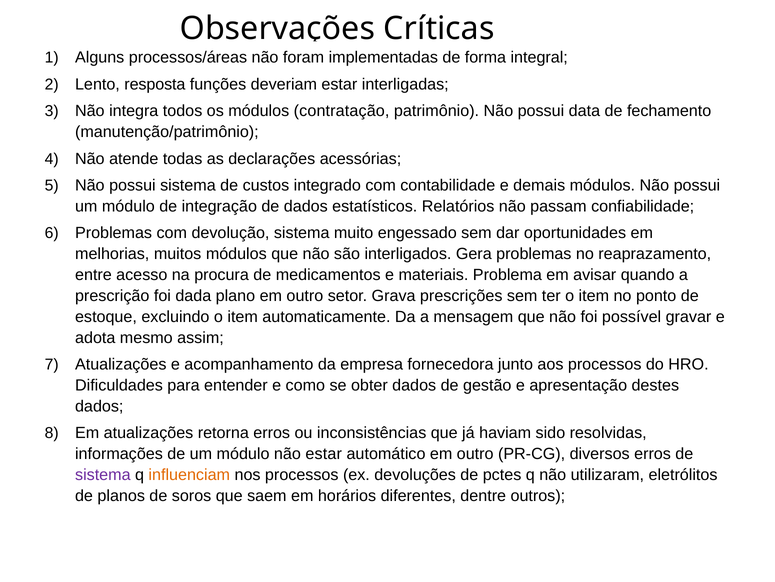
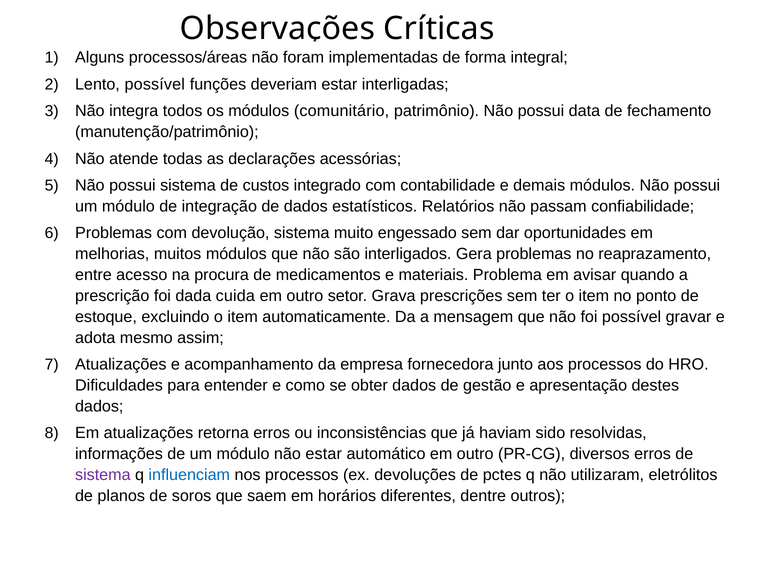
Lento resposta: resposta -> possível (155, 84)
contratação: contratação -> comunitário (342, 111)
plano: plano -> cuida (235, 295)
influenciam colour: orange -> blue (189, 474)
